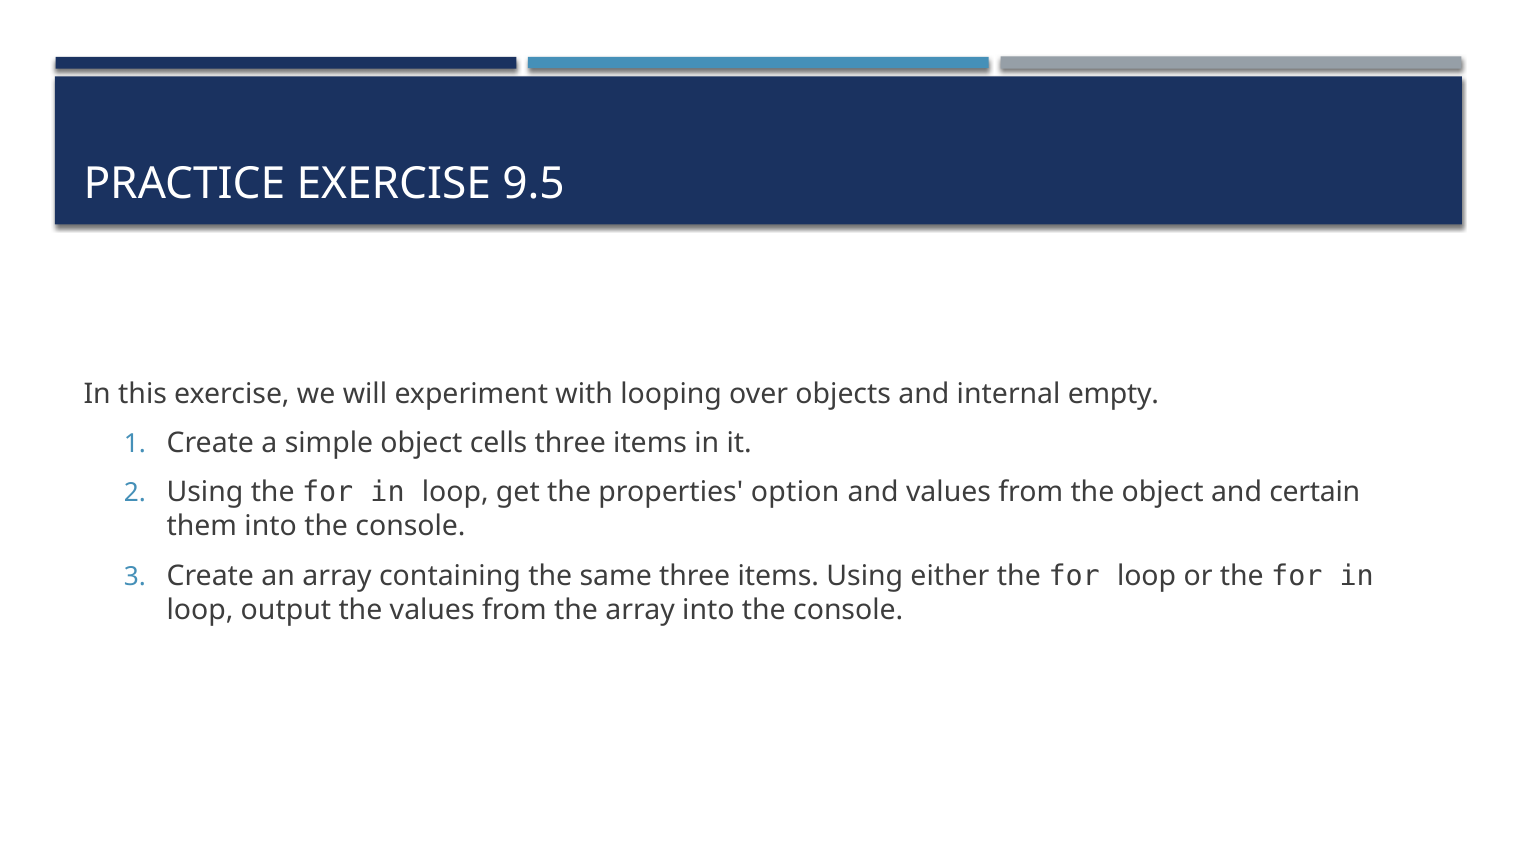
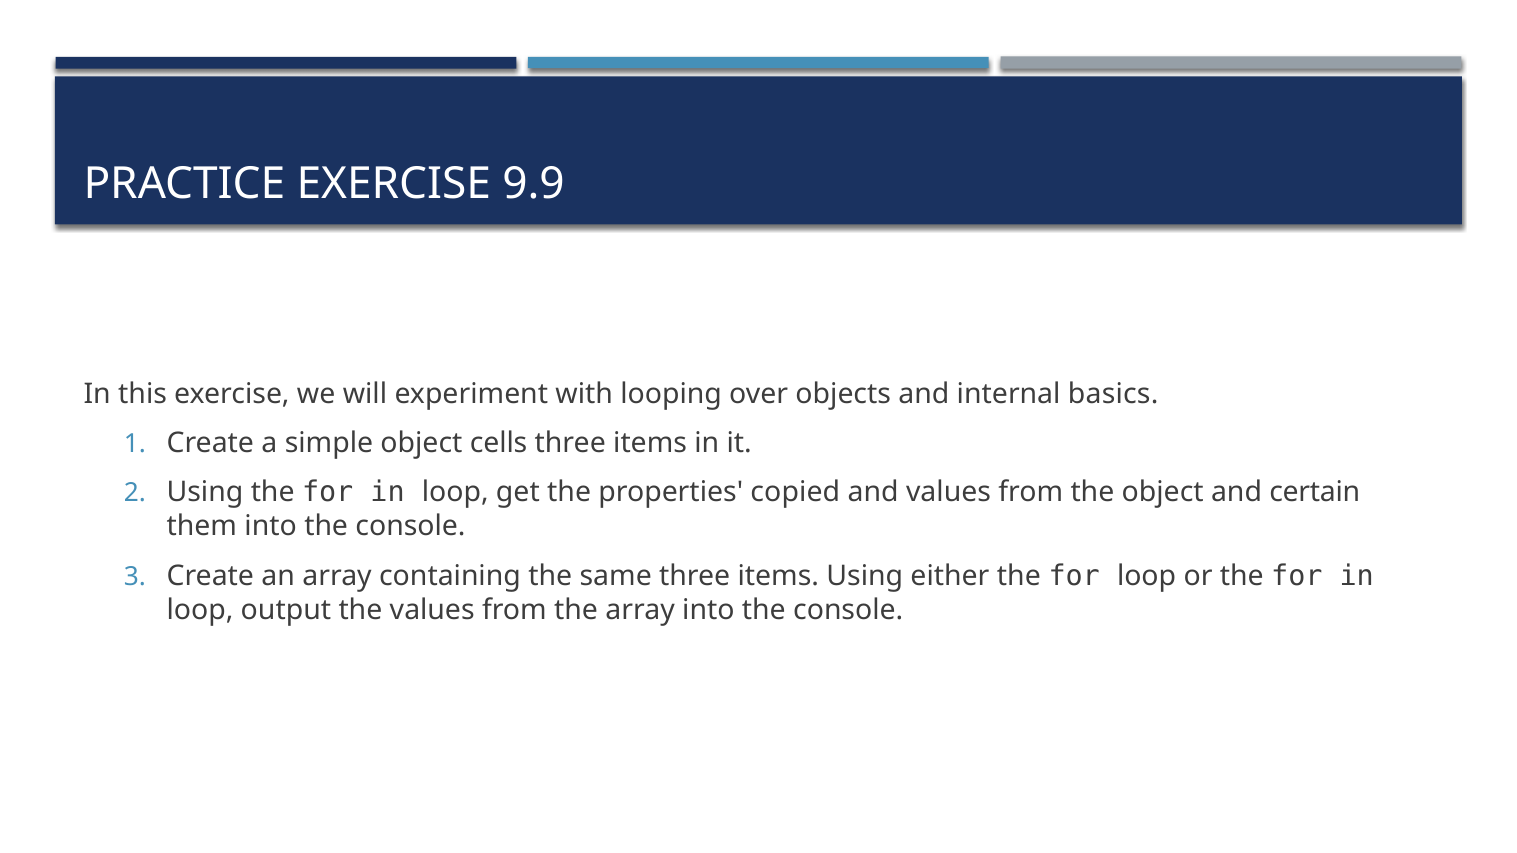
9.5: 9.5 -> 9.9 (534, 184)
empty: empty -> basics (1113, 394)
option: option -> copied (795, 493)
